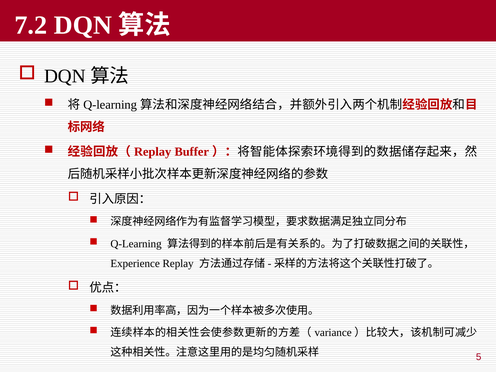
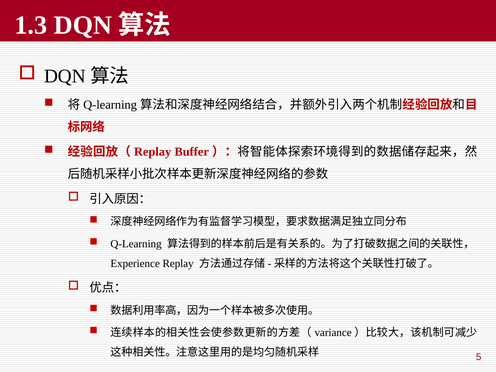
7.2: 7.2 -> 1.3 (31, 25)
